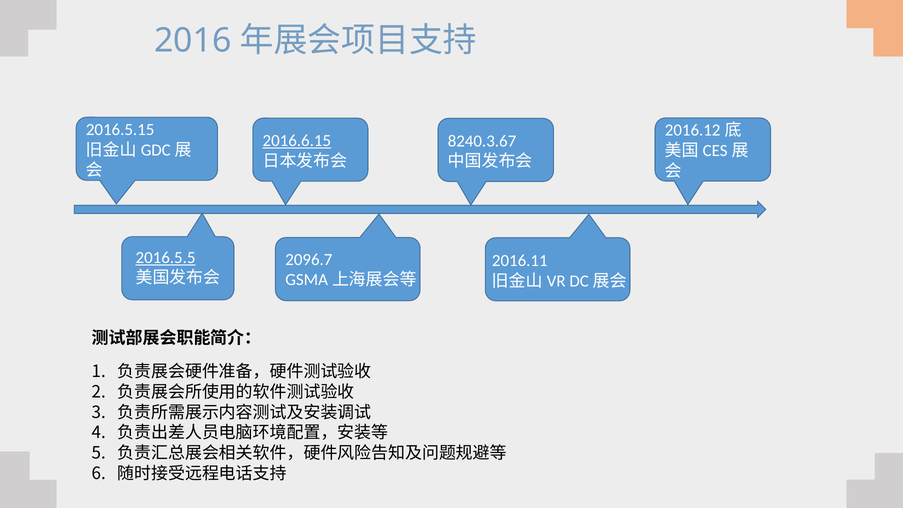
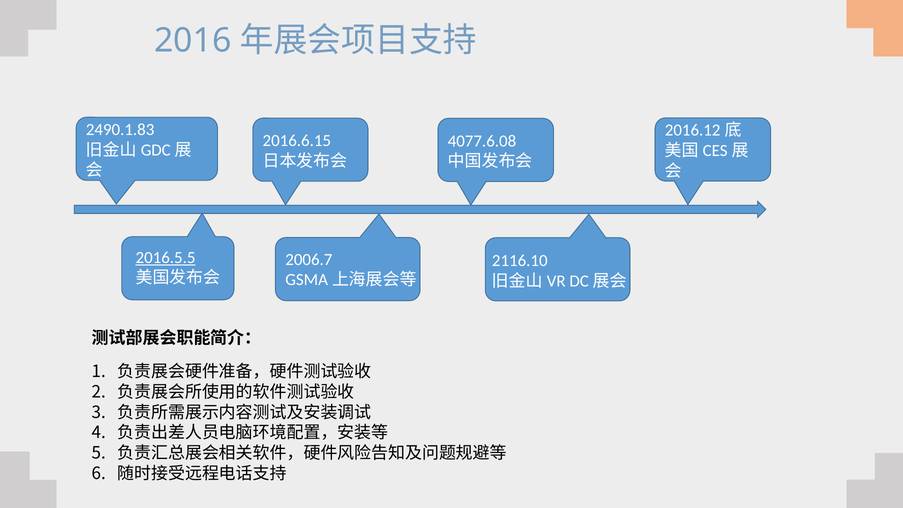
2016.5.15: 2016.5.15 -> 2490.1.83 (120, 130)
2016.6.15 underline: present -> none (297, 141)
8240.3.67: 8240.3.67 -> 4077.6.08 (482, 141)
2096.7: 2096.7 -> 2006.7 (309, 259)
2016.11: 2016.11 -> 2116.10 (520, 261)
